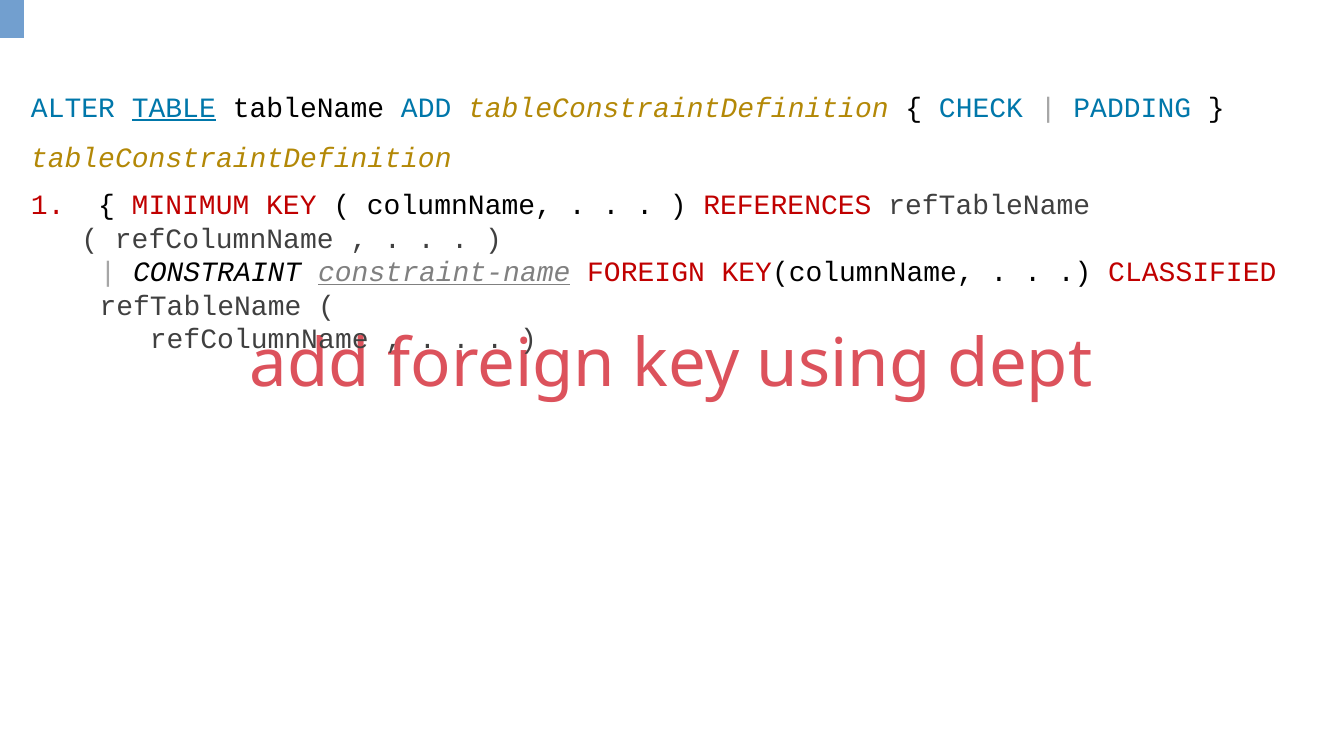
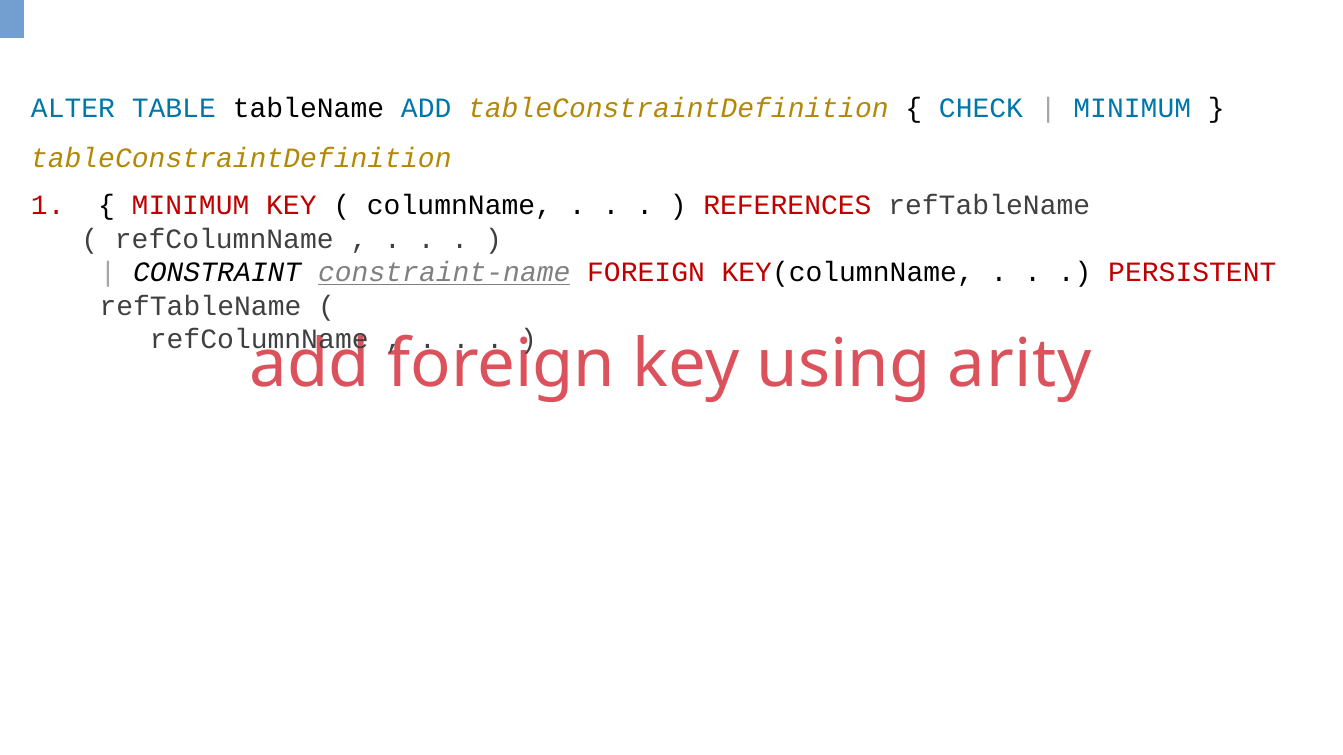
TABLE underline: present -> none (174, 108)
PADDING: PADDING -> MINIMUM (1132, 108)
CLASSIFIED: CLASSIFIED -> PERSISTENT (1192, 273)
dept: dept -> arity (1020, 364)
